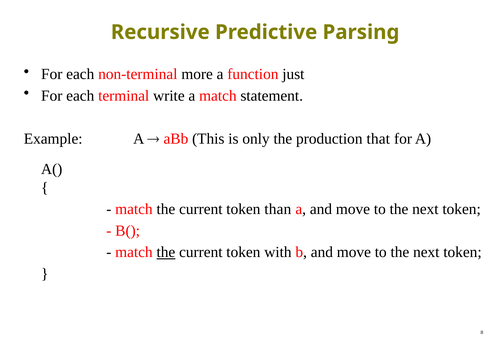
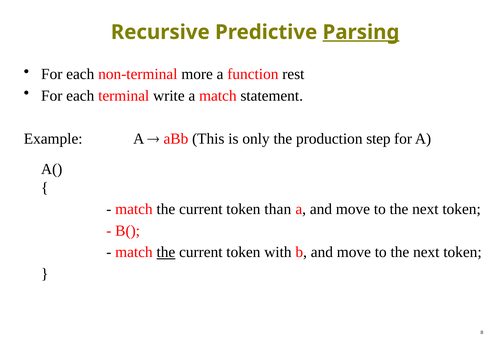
Parsing underline: none -> present (361, 32)
just: just -> rest (293, 74)
that: that -> step (378, 138)
